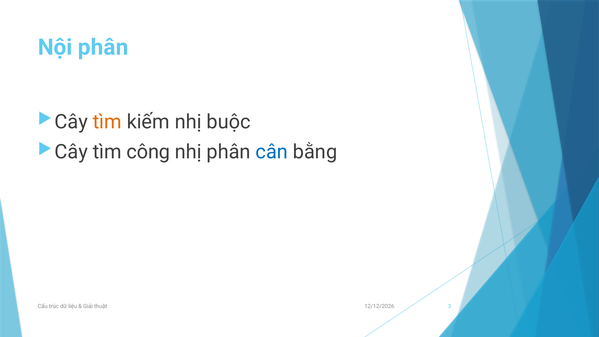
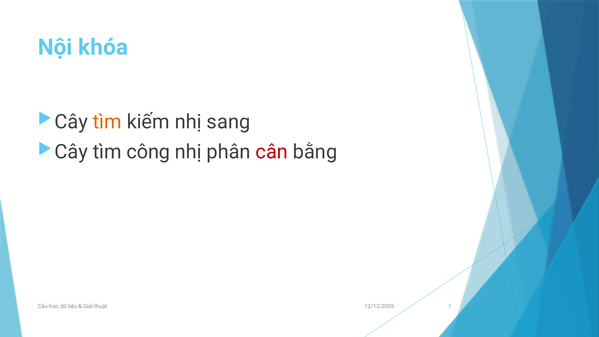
Nội phân: phân -> khóa (103, 47)
buộc: buộc -> sang (228, 122)
cân colour: blue -> red (272, 152)
